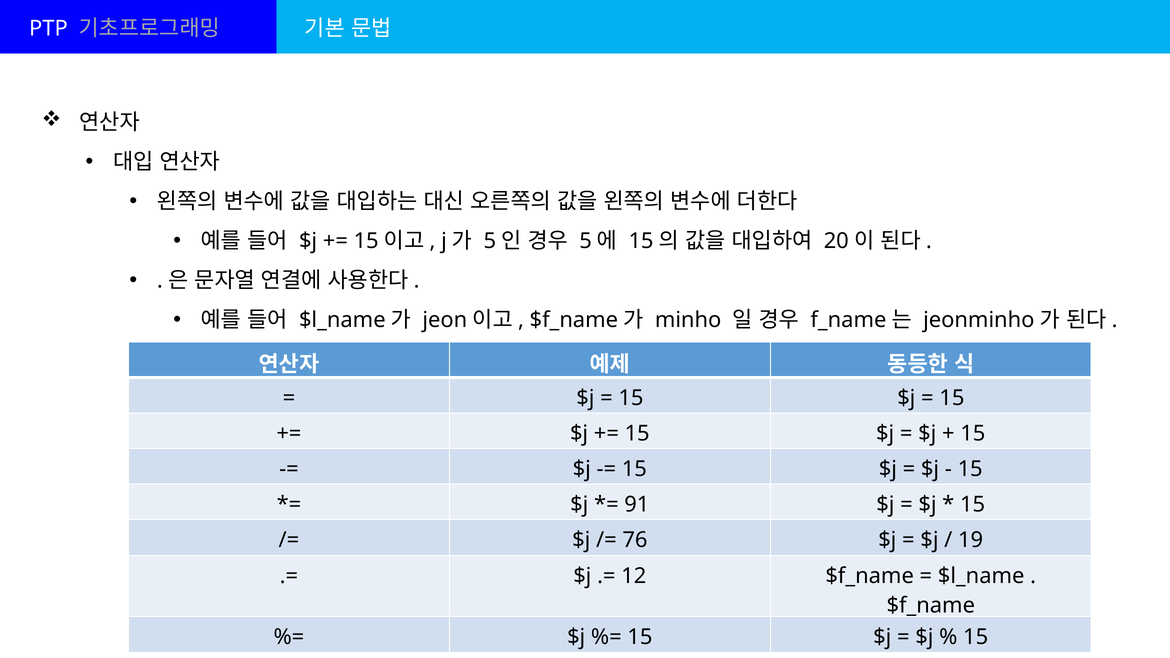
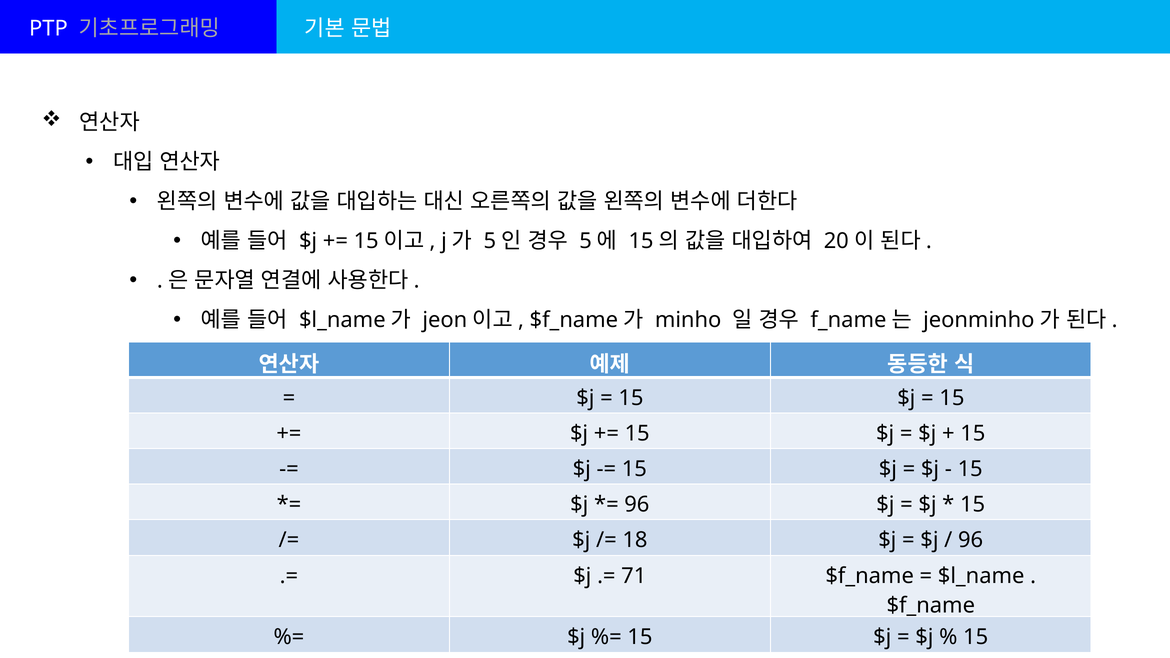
91: 91 -> 96 (637, 505)
76: 76 -> 18 (635, 540)
19: 19 -> 96 (971, 540)
12: 12 -> 71 (634, 576)
